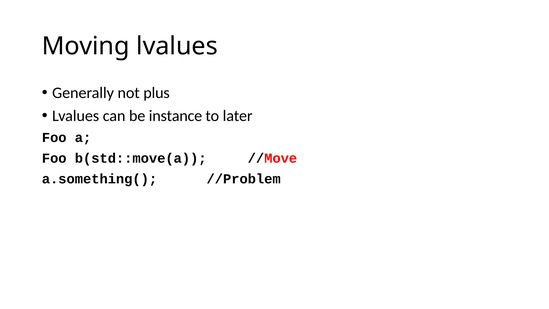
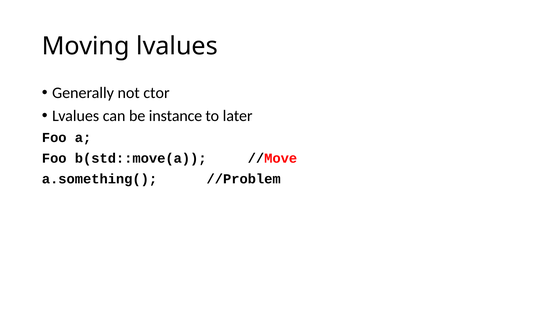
plus: plus -> ctor (156, 93)
